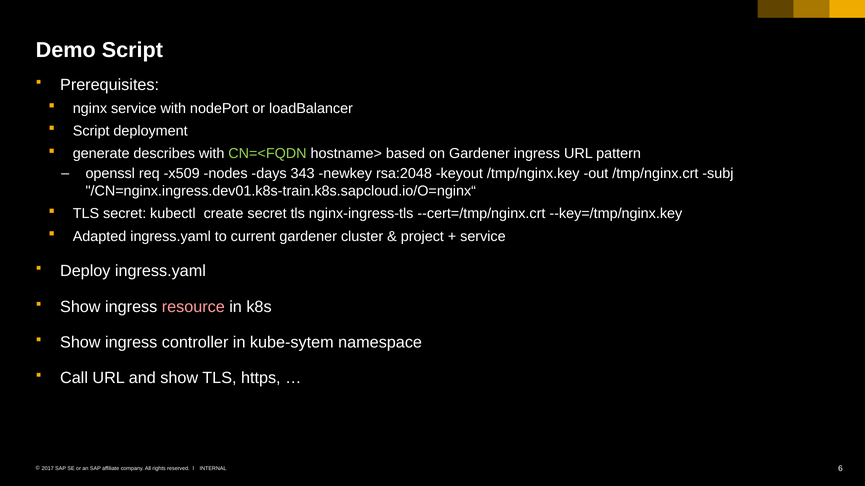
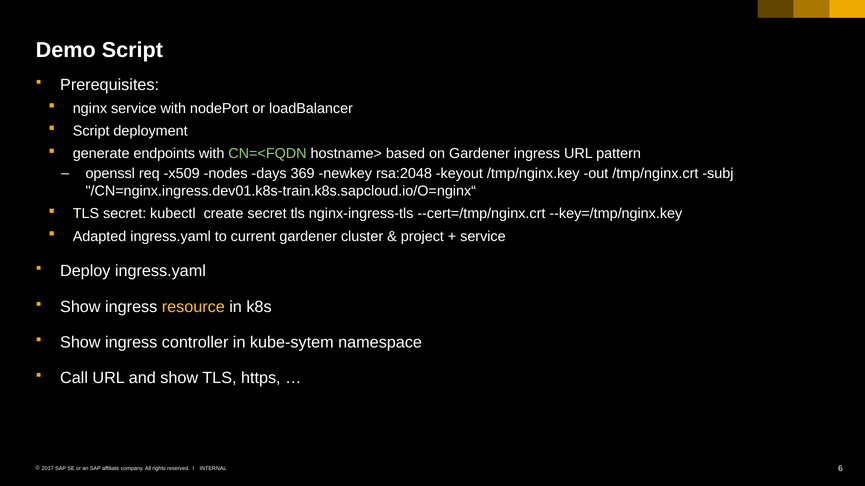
describes: describes -> endpoints (164, 154)
343: 343 -> 369 (303, 174)
resource colour: pink -> yellow (193, 307)
